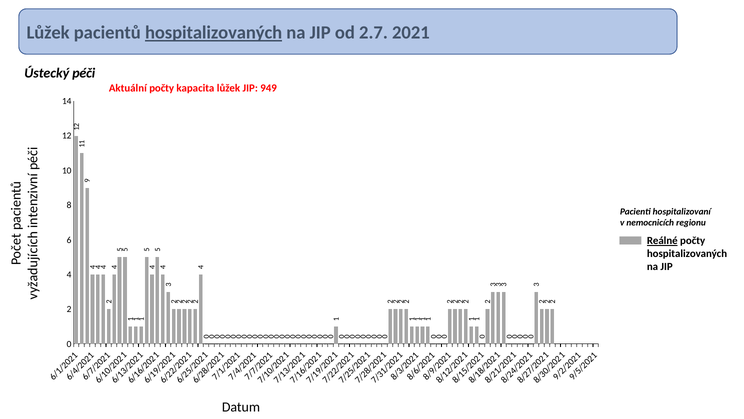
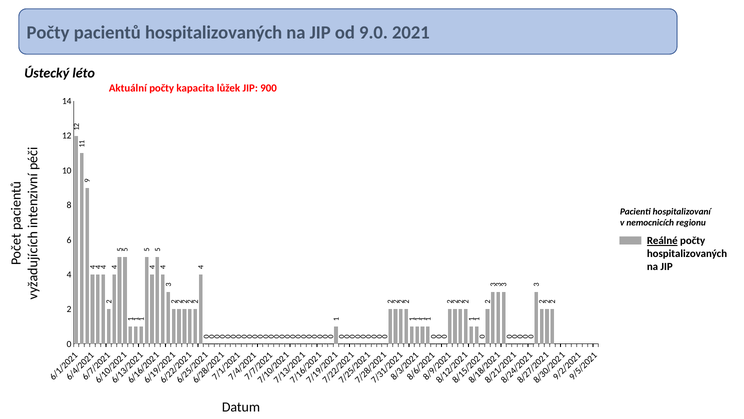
Lůžek: Lůžek -> Počty (48, 33)
hospitalizovaných underline: present -> none (214, 33)
2.7: 2.7 -> 9.0 (373, 33)
péči: péči -> léto (84, 73)
949: 949 -> 900 (269, 88)
